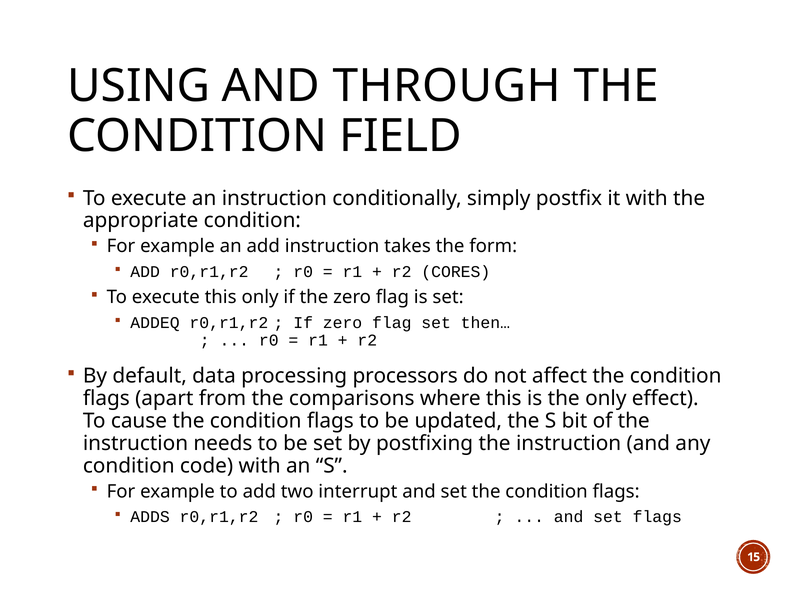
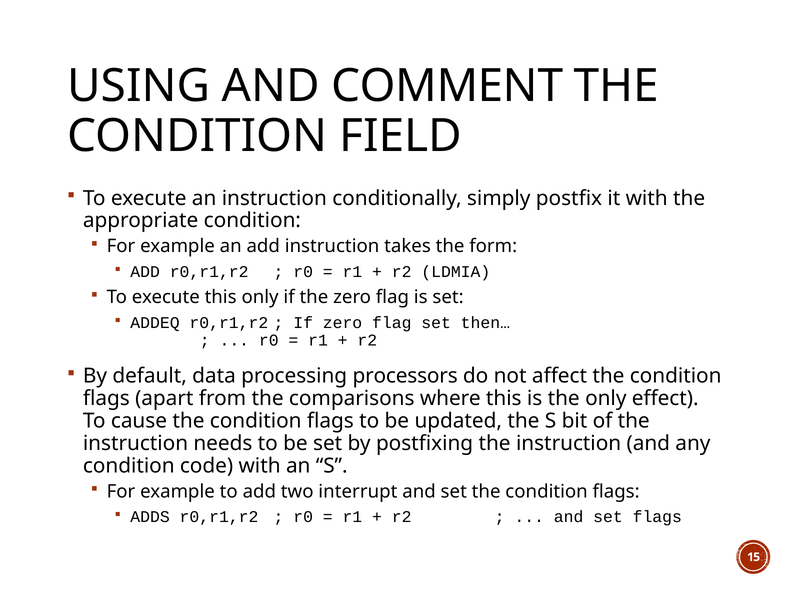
THROUGH: THROUGH -> COMMENT (447, 86)
CORES: CORES -> LDMIA (456, 272)
